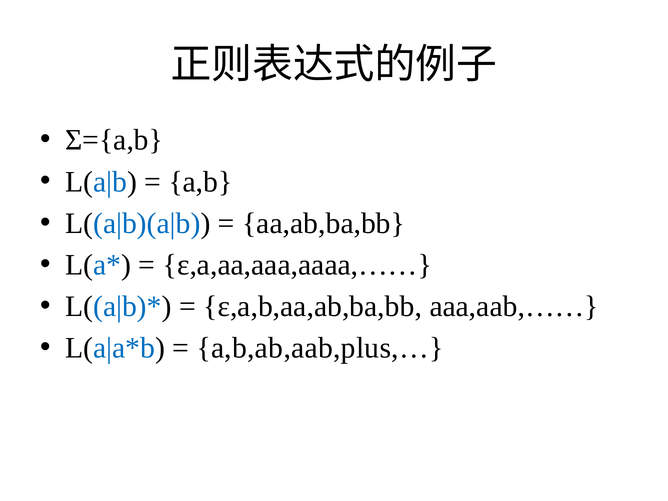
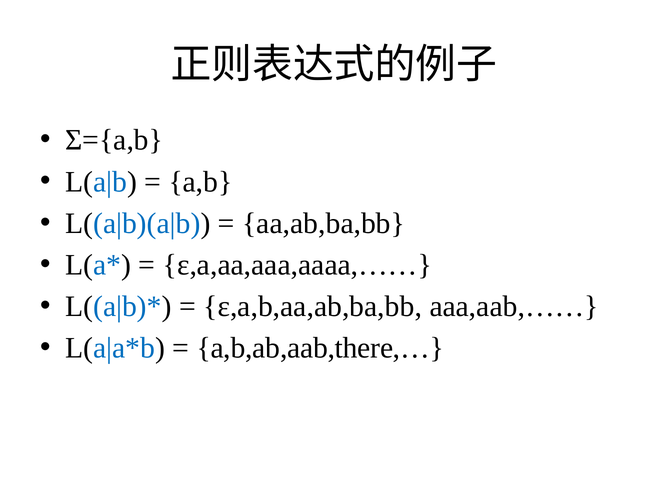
a,b,ab,aab,plus,…: a,b,ab,aab,plus,… -> a,b,ab,aab,there,… (320, 348)
